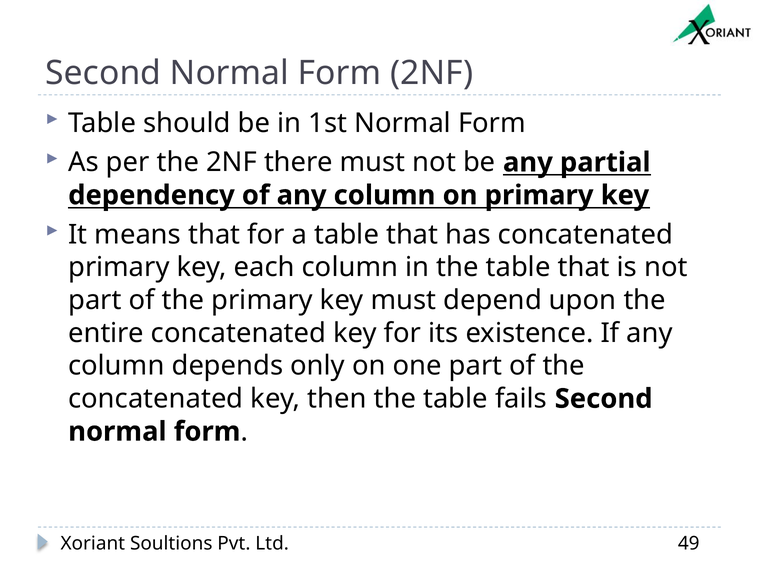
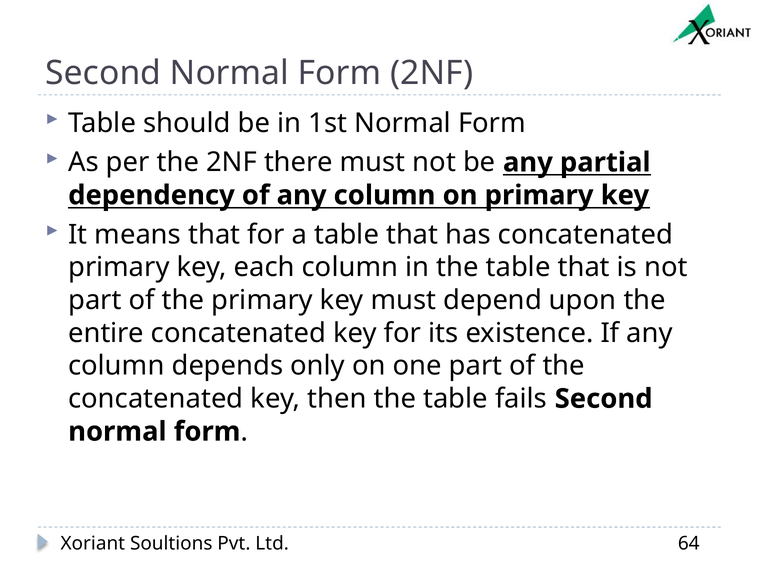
49: 49 -> 64 (689, 544)
